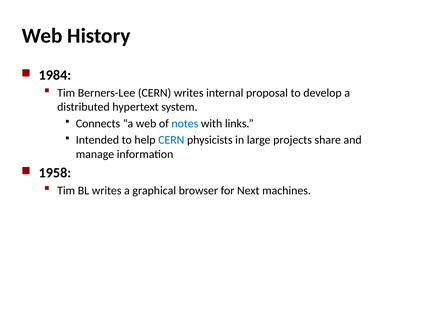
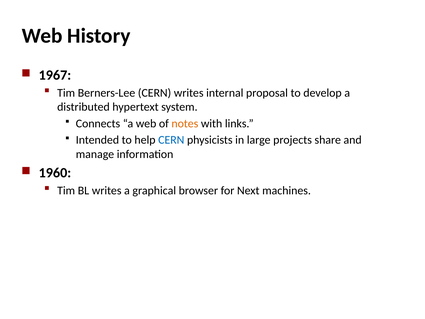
1984: 1984 -> 1967 (55, 75)
notes colour: blue -> orange (185, 123)
1958: 1958 -> 1960 (55, 173)
